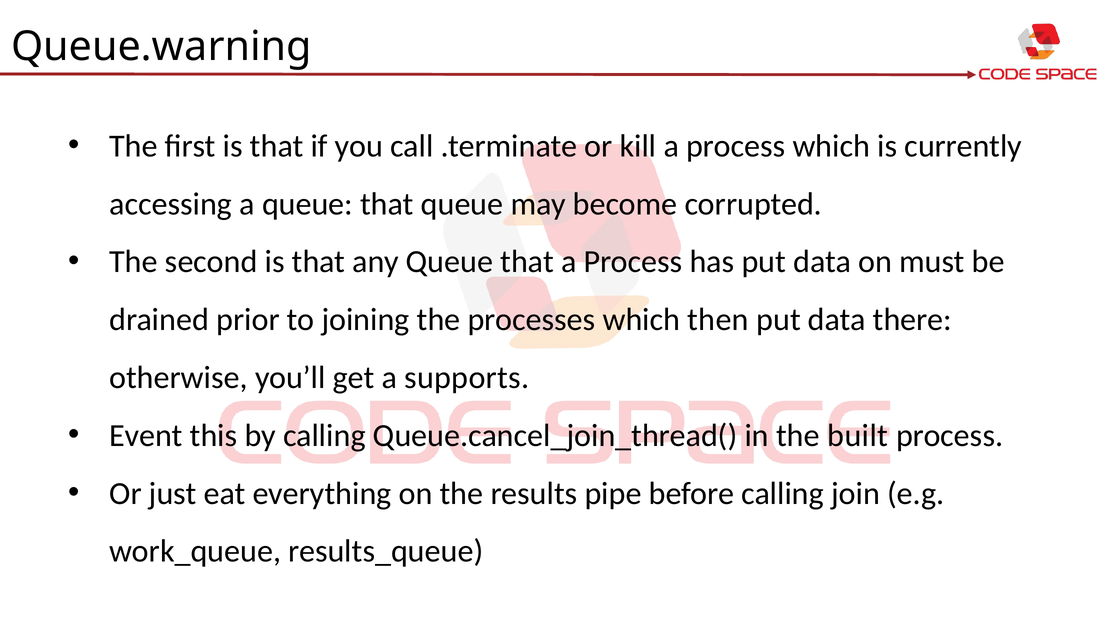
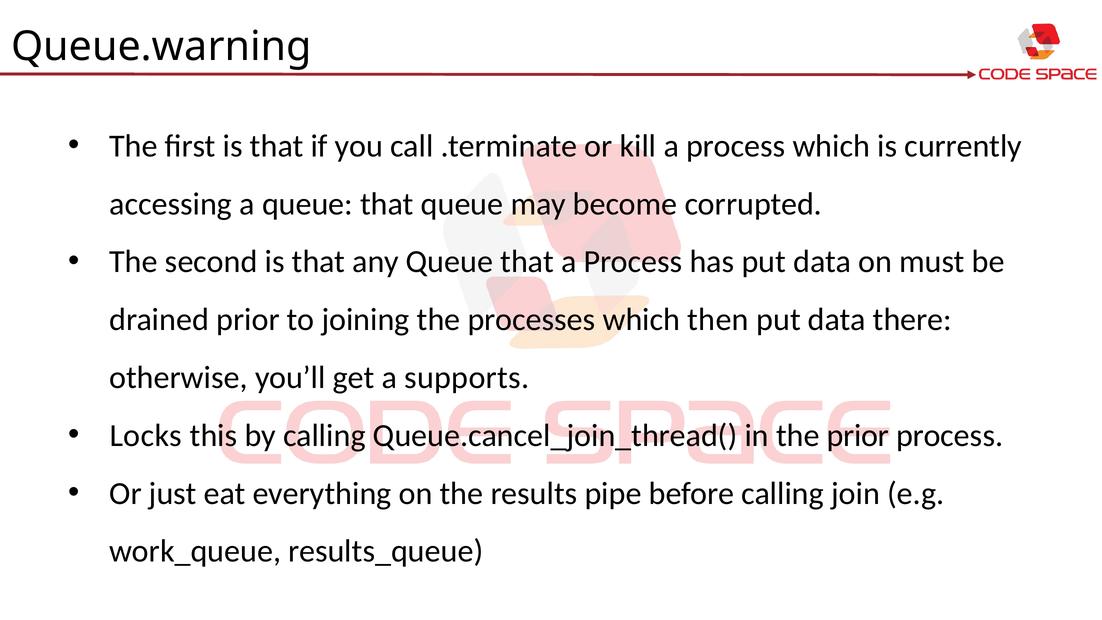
Event: Event -> Locks (146, 435)
the built: built -> prior (858, 435)
